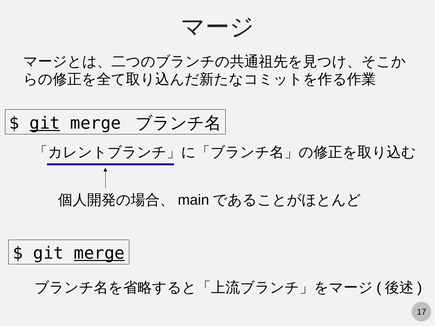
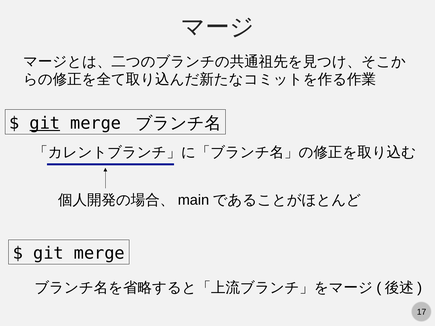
merge underline: present -> none (99, 253)
